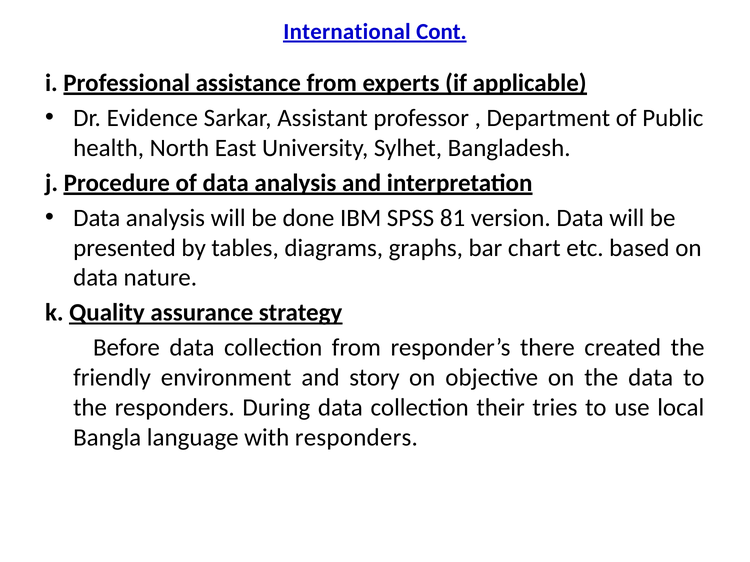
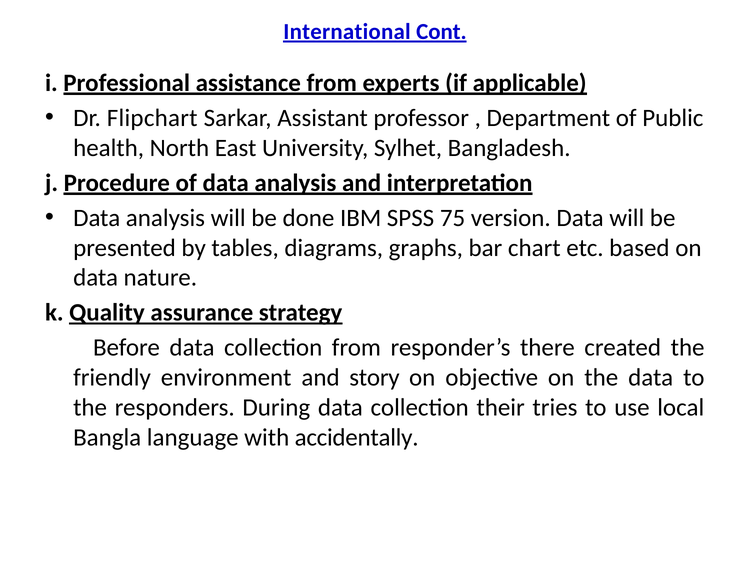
Evidence: Evidence -> Flipchart (152, 118)
81: 81 -> 75 (453, 218)
with responders: responders -> accidentally (357, 438)
